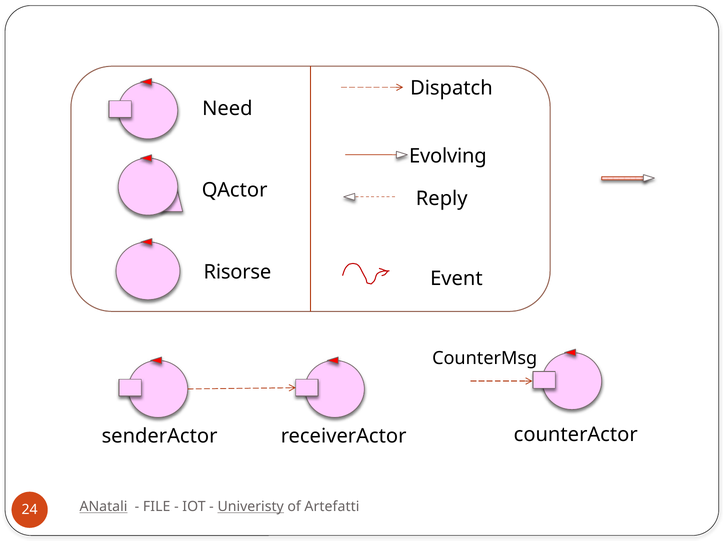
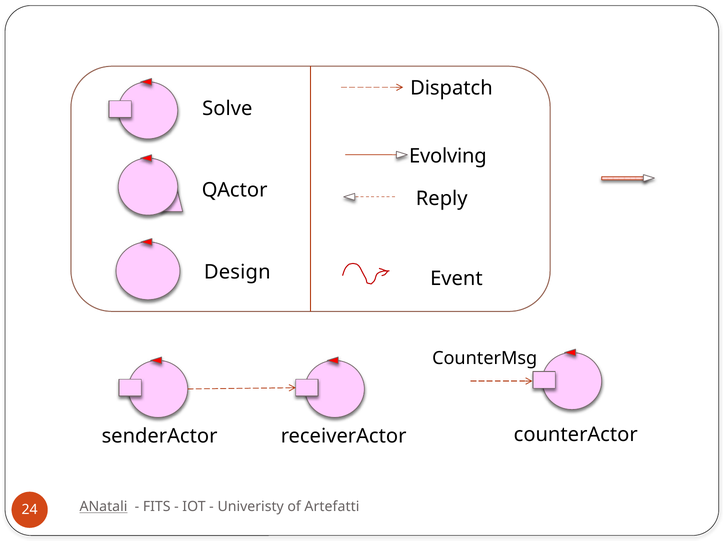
Need: Need -> Solve (227, 108)
Risorse: Risorse -> Design (237, 272)
FILE: FILE -> FITS (157, 507)
Univeristy underline: present -> none (251, 507)
